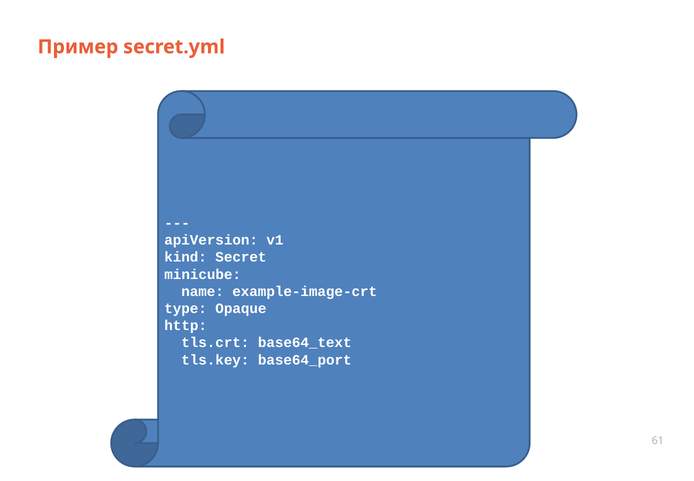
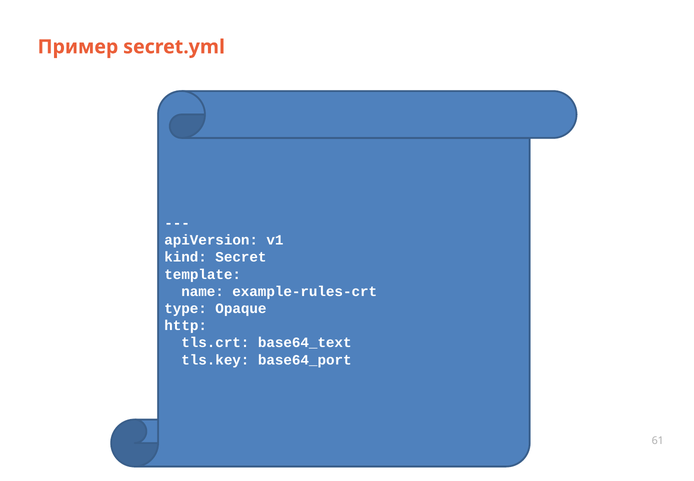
minicube: minicube -> template (203, 274)
example-image-crt: example-image-crt -> example-rules-crt (305, 291)
